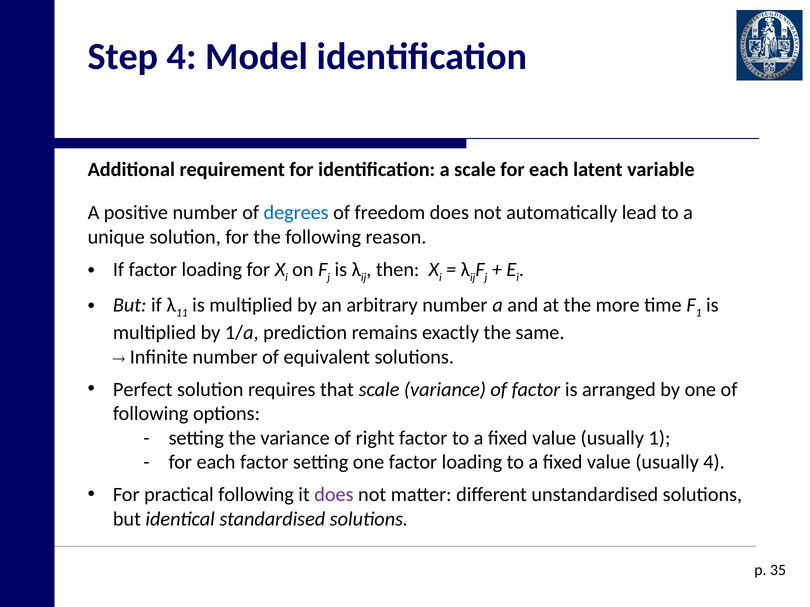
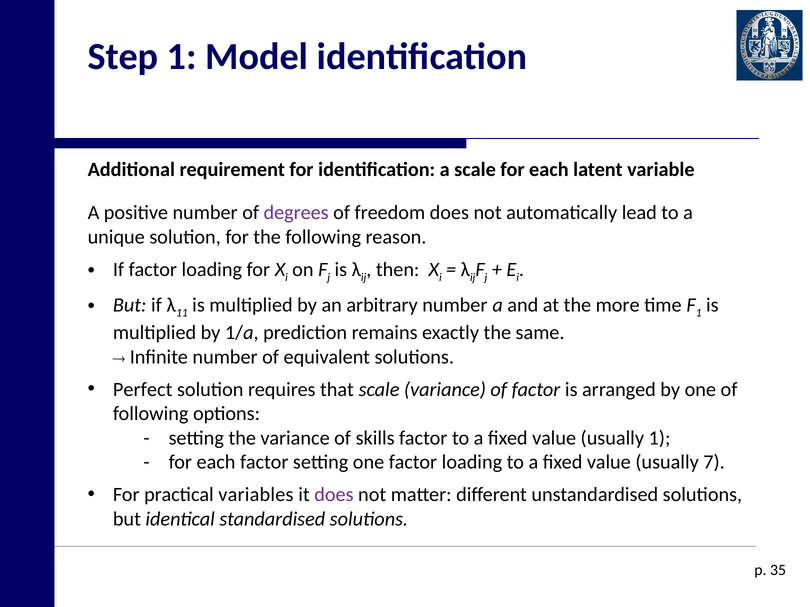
Step 4: 4 -> 1 (182, 57)
degrees colour: blue -> purple (296, 213)
right: right -> skills (375, 438)
usually 4: 4 -> 7 (714, 463)
practical following: following -> variables (256, 495)
